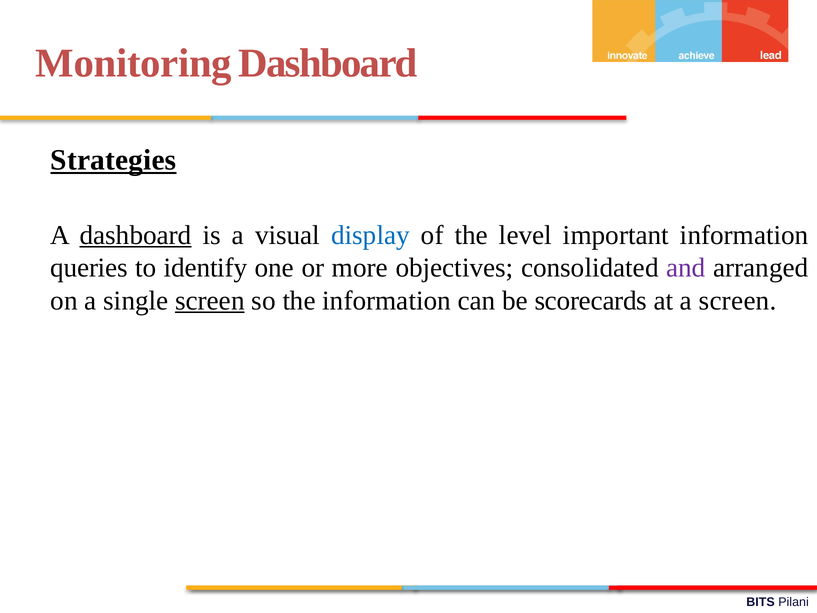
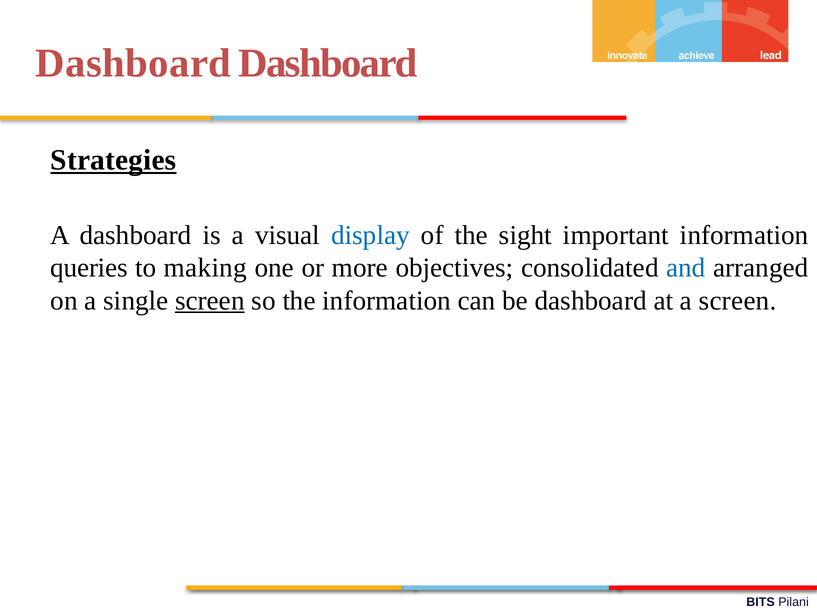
Monitoring: Monitoring -> Dashboard (133, 63)
dashboard underline: present -> none (136, 235)
level: level -> sight (525, 235)
identify: identify -> making (205, 268)
and colour: purple -> blue (686, 268)
be scorecards: scorecards -> dashboard (591, 300)
